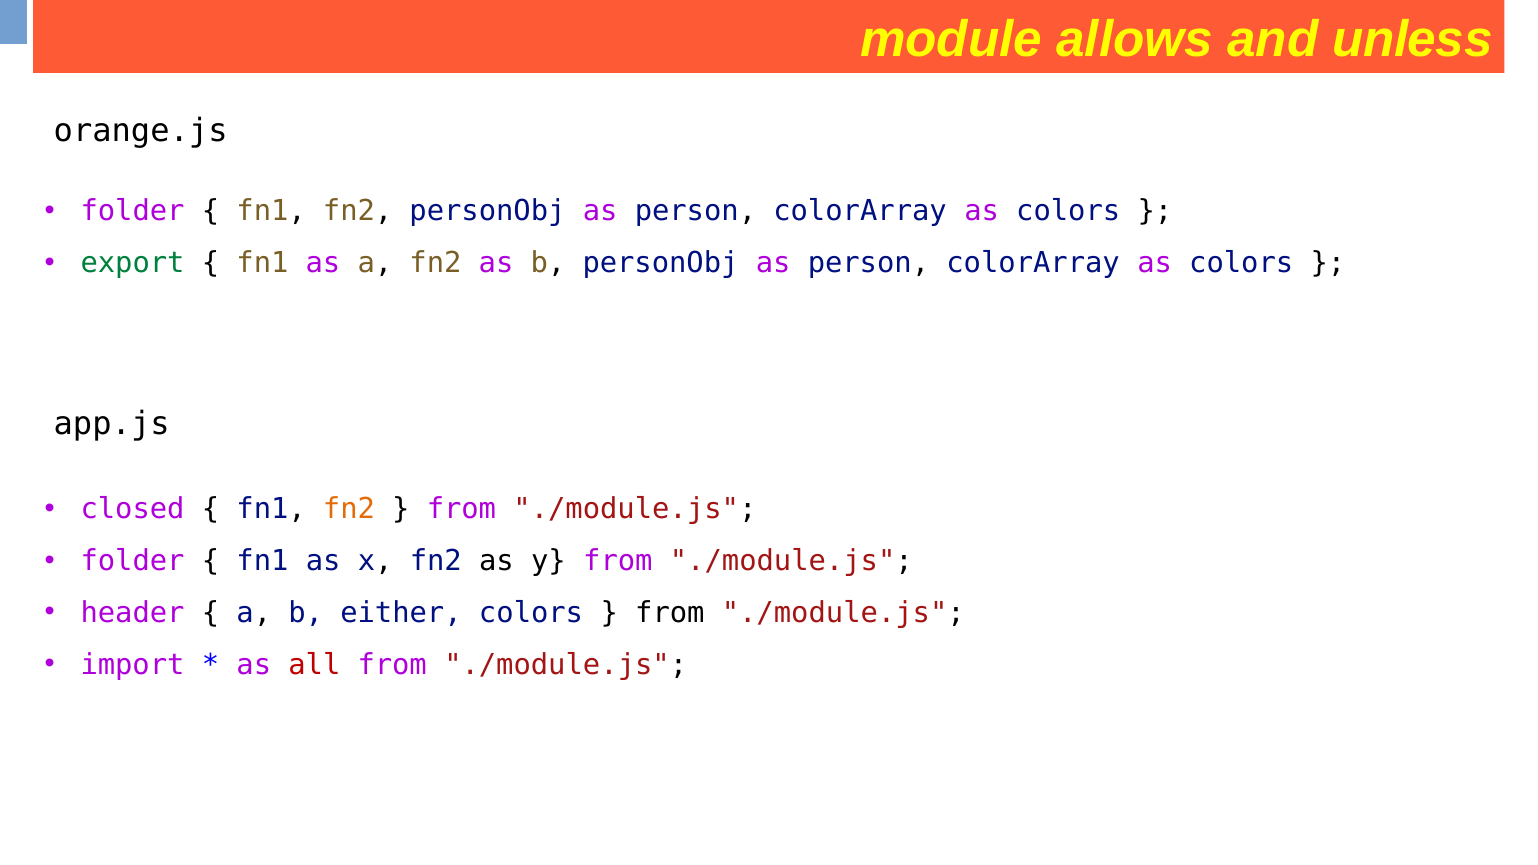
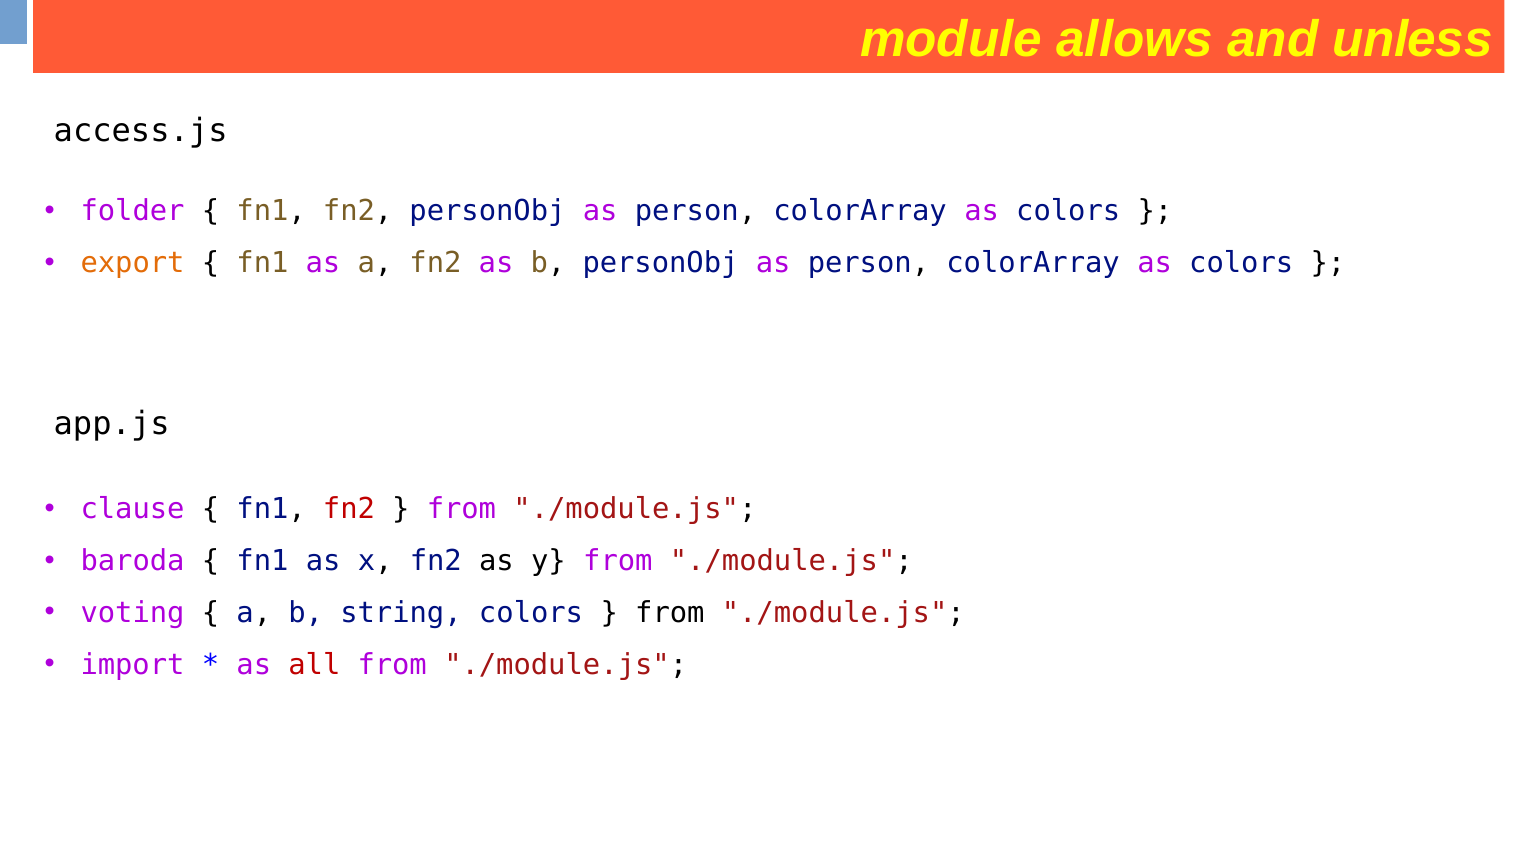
orange.js: orange.js -> access.js (141, 131)
export colour: green -> orange (133, 263)
closed: closed -> clause (133, 509)
fn2 colour: orange -> red (349, 509)
folder: folder -> baroda (133, 561)
header: header -> voting (133, 613)
either: either -> string (401, 613)
